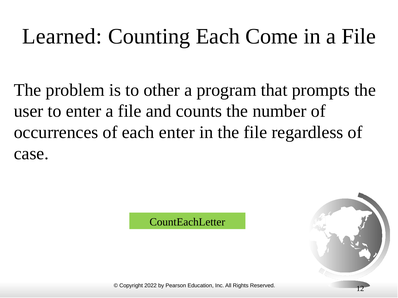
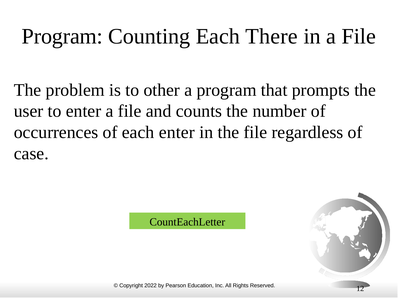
Learned: Learned -> Program (62, 36)
Come: Come -> There (272, 36)
